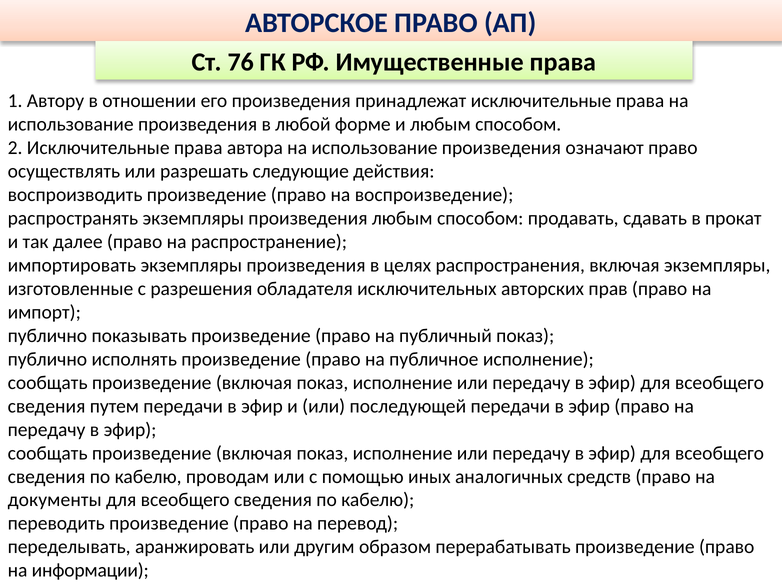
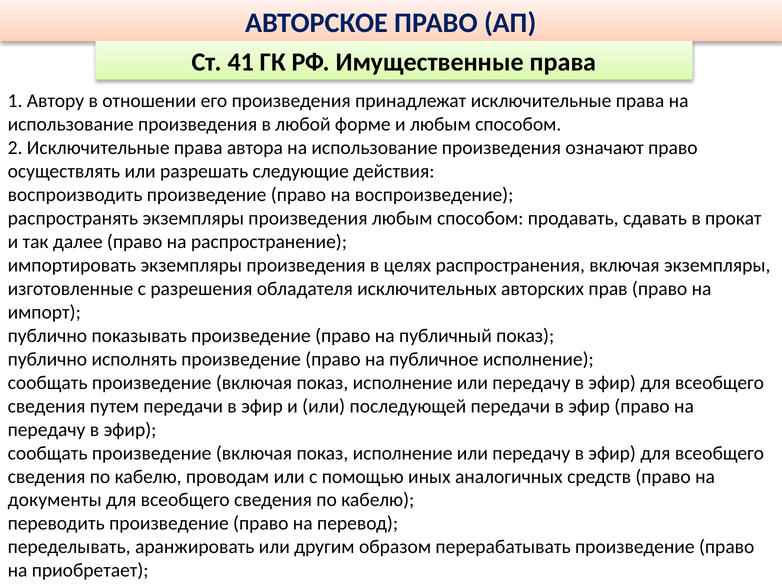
76: 76 -> 41 (241, 62)
информации: информации -> приобретает (90, 570)
